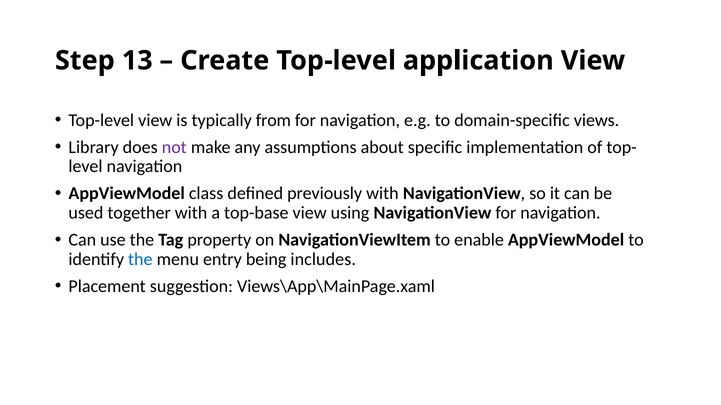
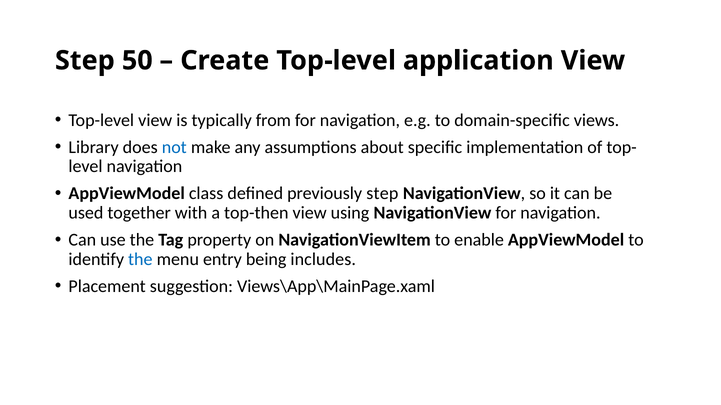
13: 13 -> 50 (137, 61)
not colour: purple -> blue (174, 147)
previously with: with -> step (382, 194)
top-base: top-base -> top-then (256, 213)
